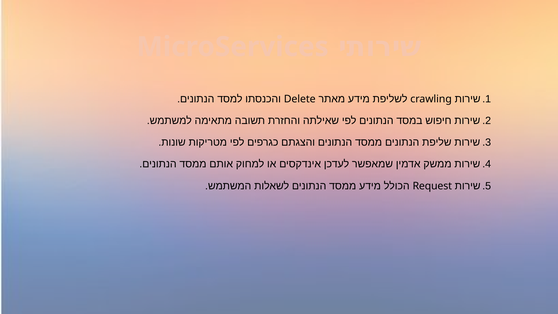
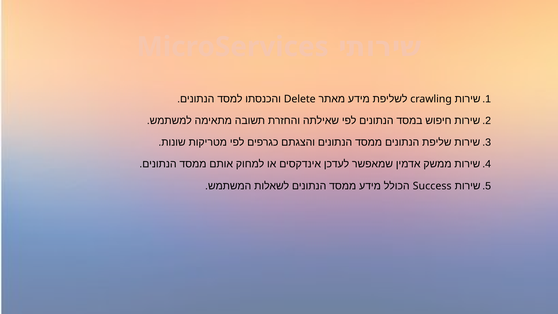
Request: Request -> Success (432, 186)
